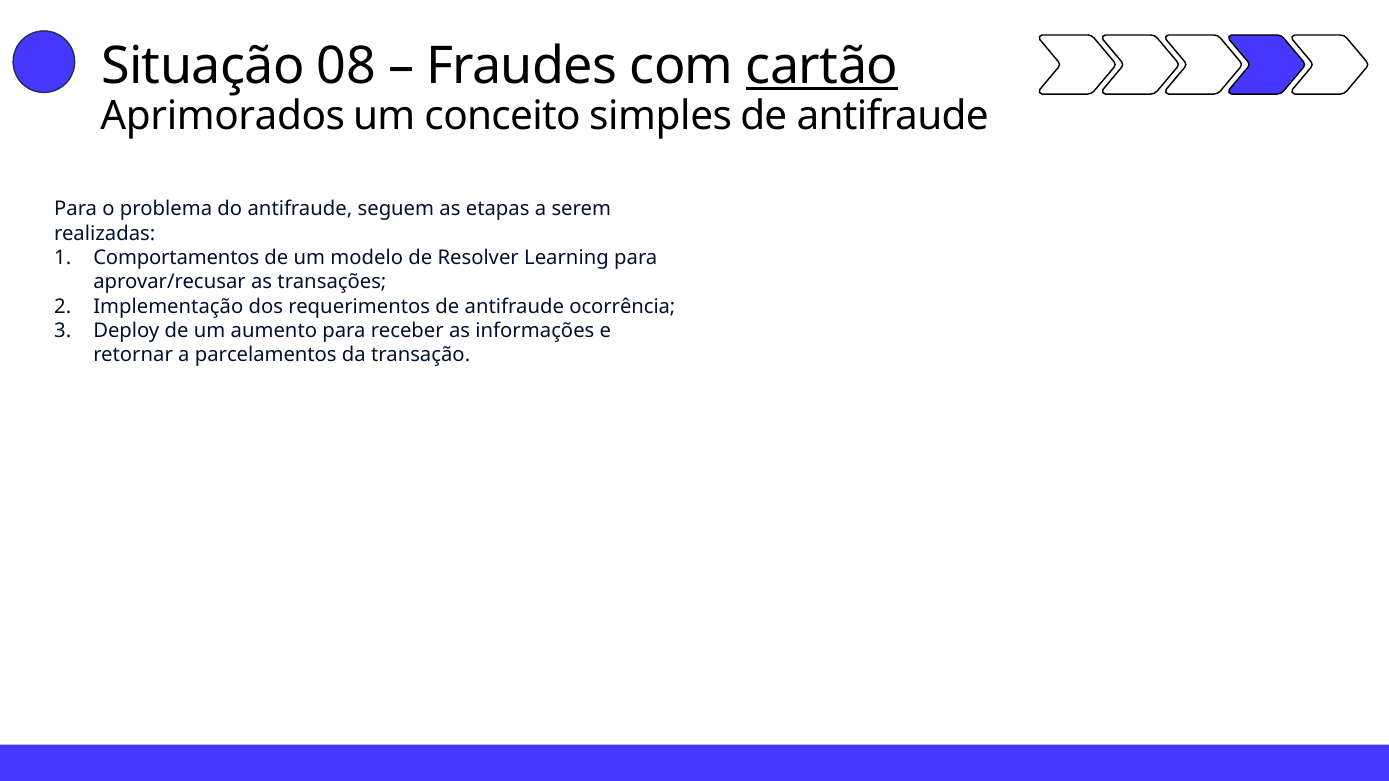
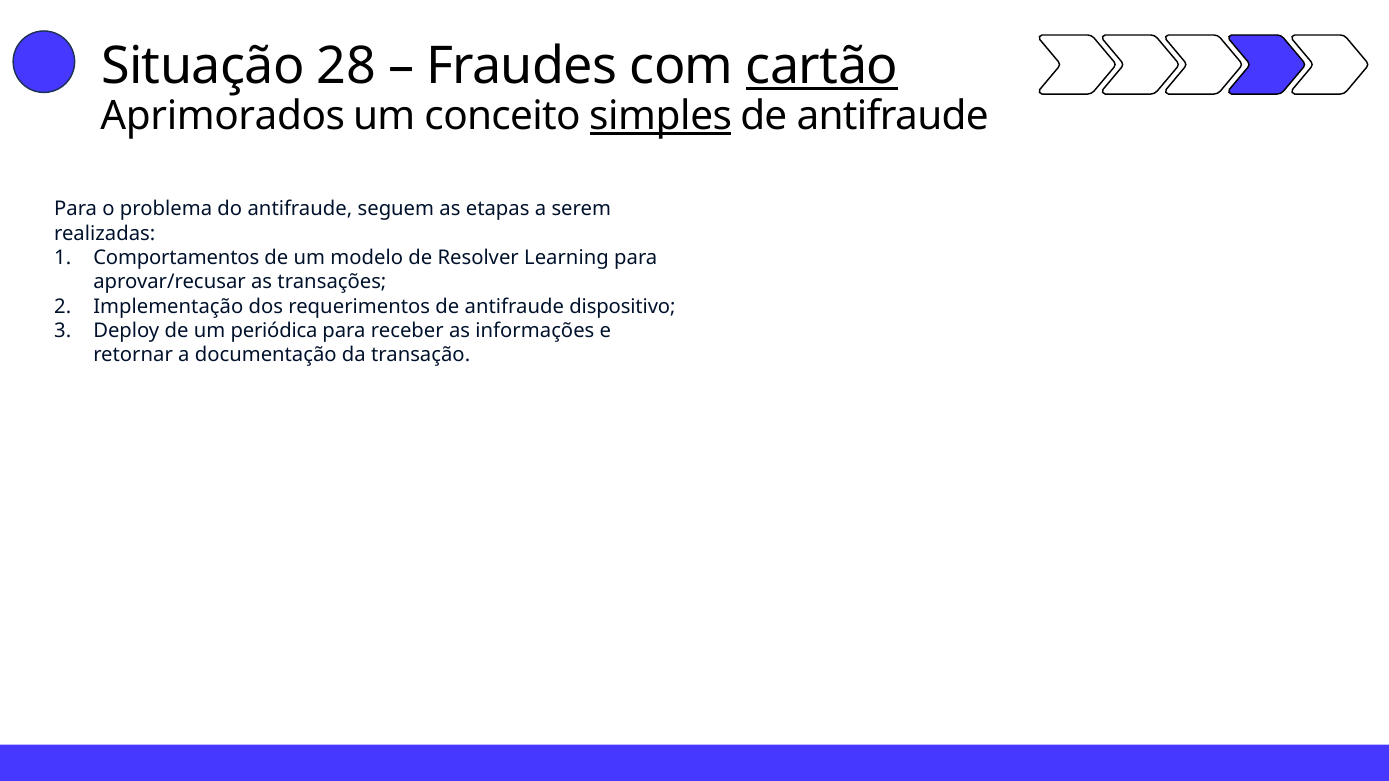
08: 08 -> 28 (346, 66)
simples underline: none -> present (661, 116)
ocorrência: ocorrência -> dispositivo (622, 306)
aumento: aumento -> periódica (274, 331)
parcelamentos: parcelamentos -> documentação (266, 355)
